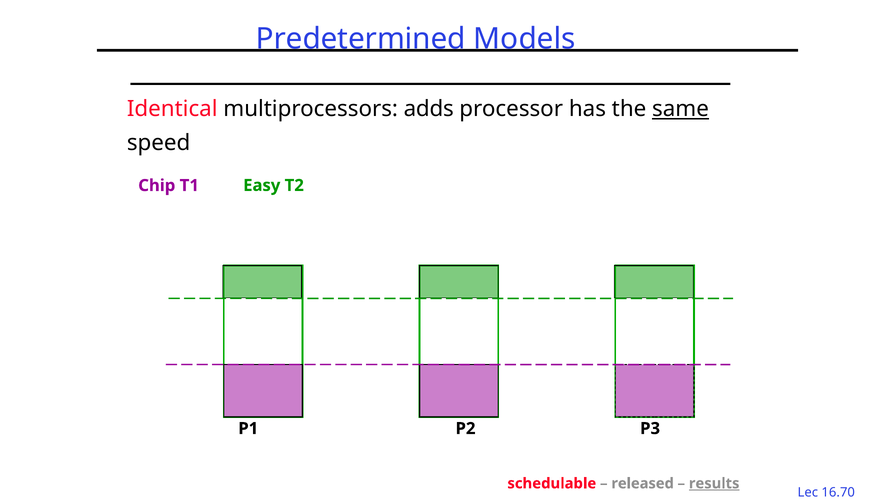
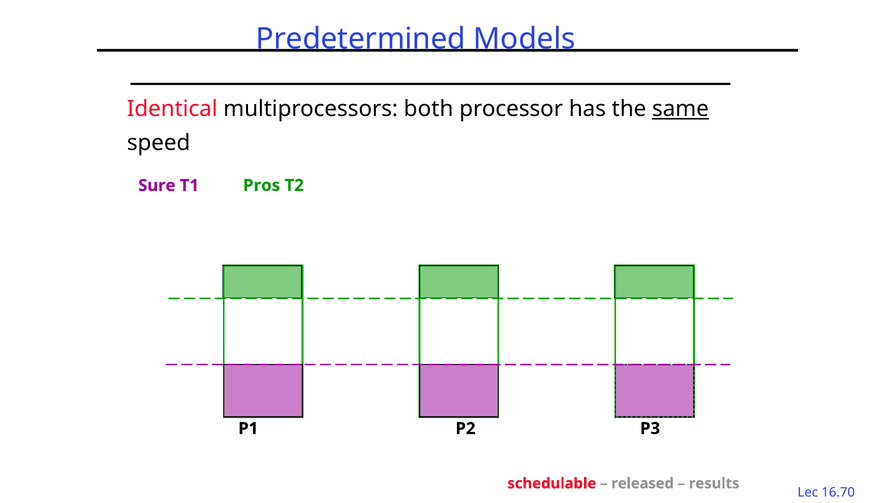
adds: adds -> both (429, 109)
Chip: Chip -> Sure (157, 186)
Easy: Easy -> Pros (262, 186)
results underline: present -> none (714, 484)
